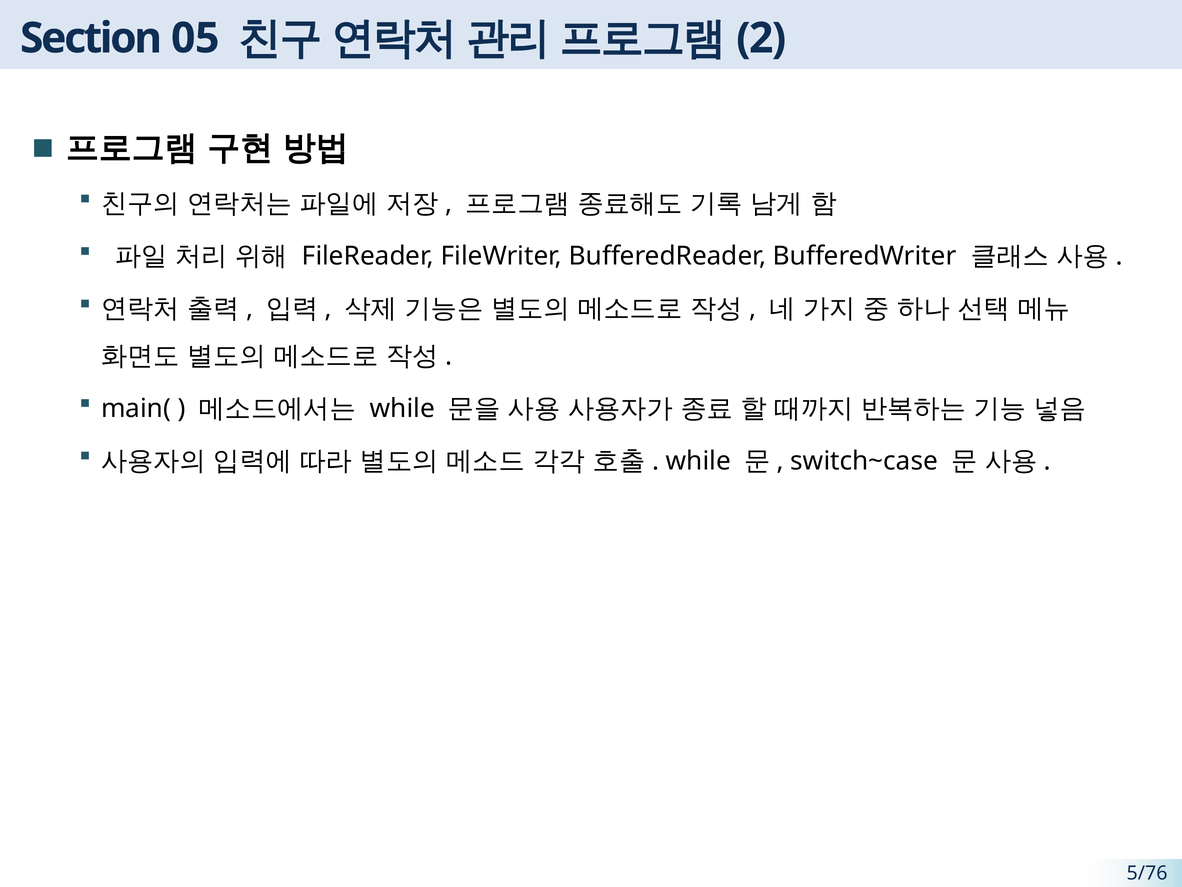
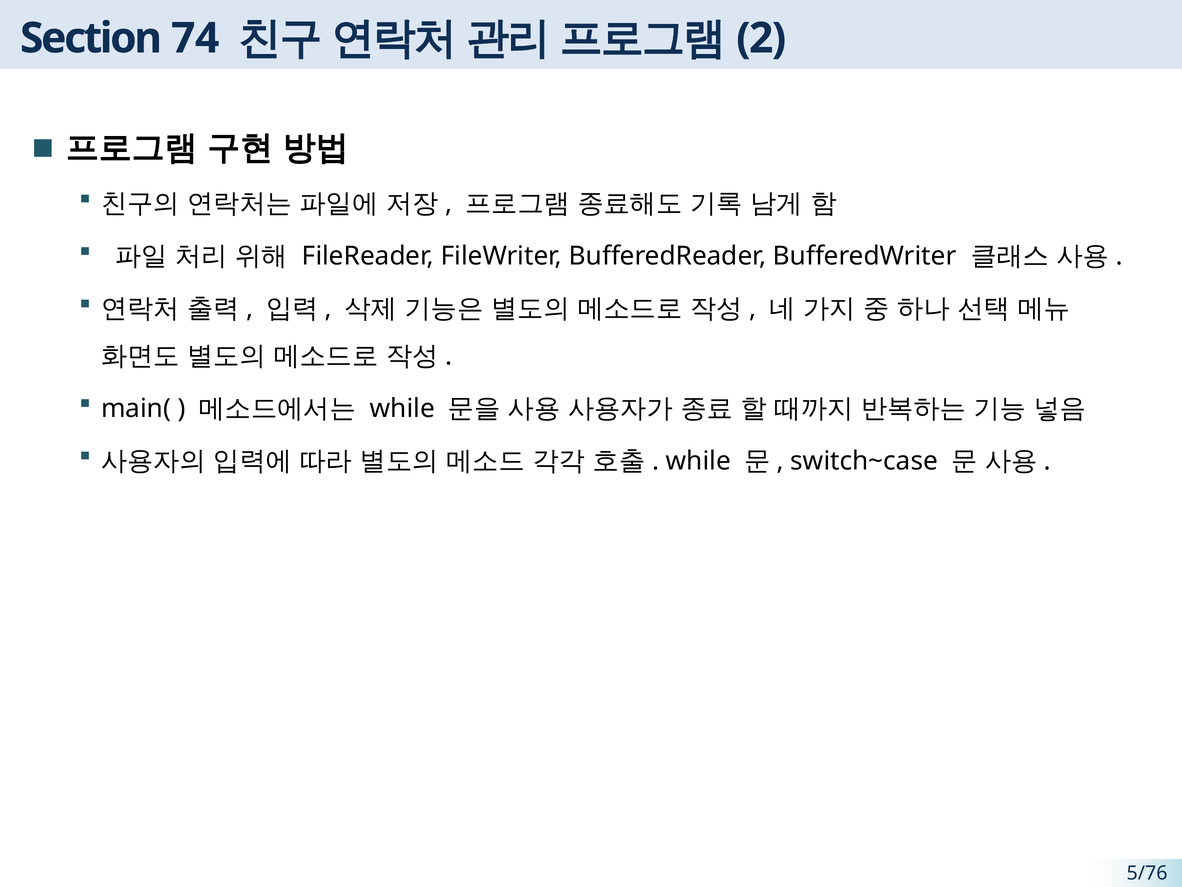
05: 05 -> 74 (195, 38)
